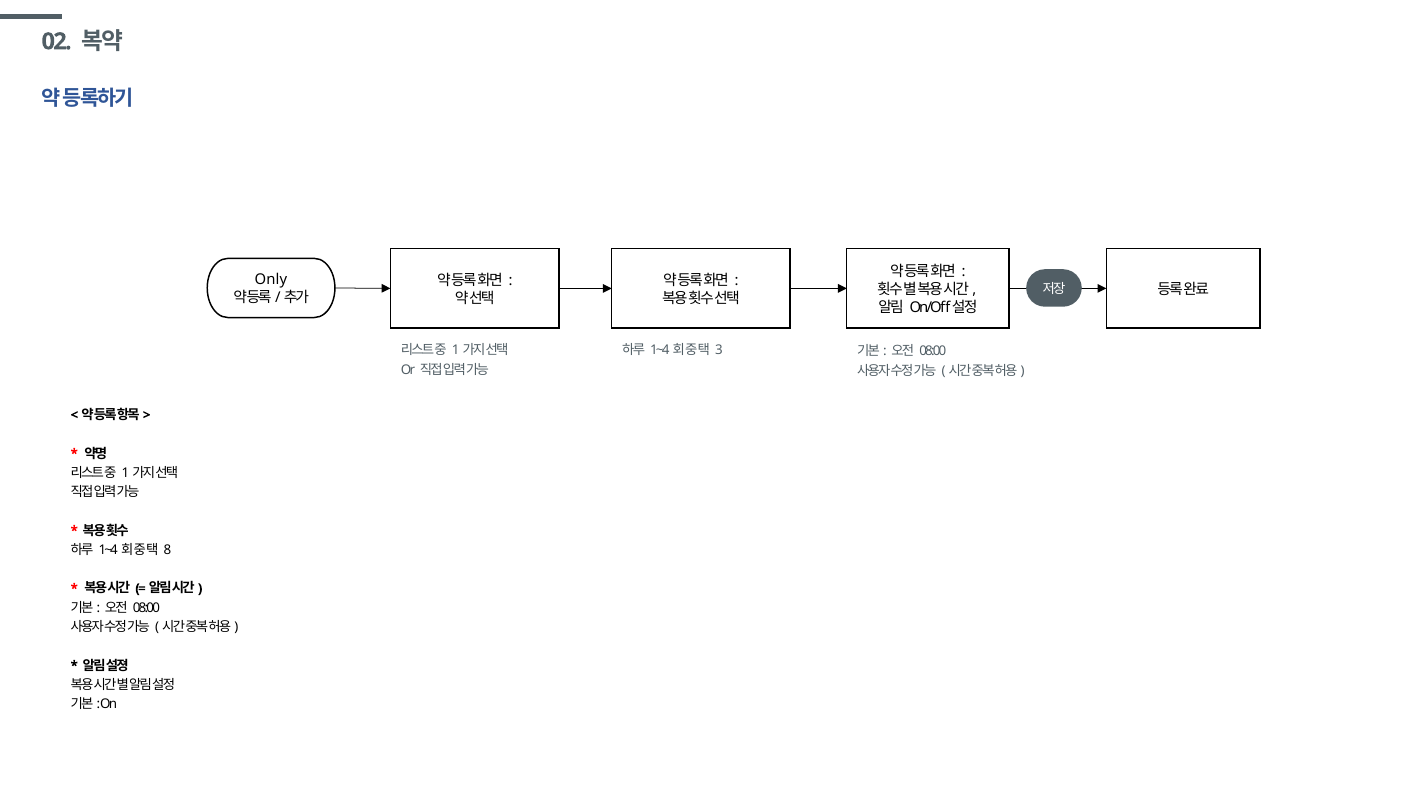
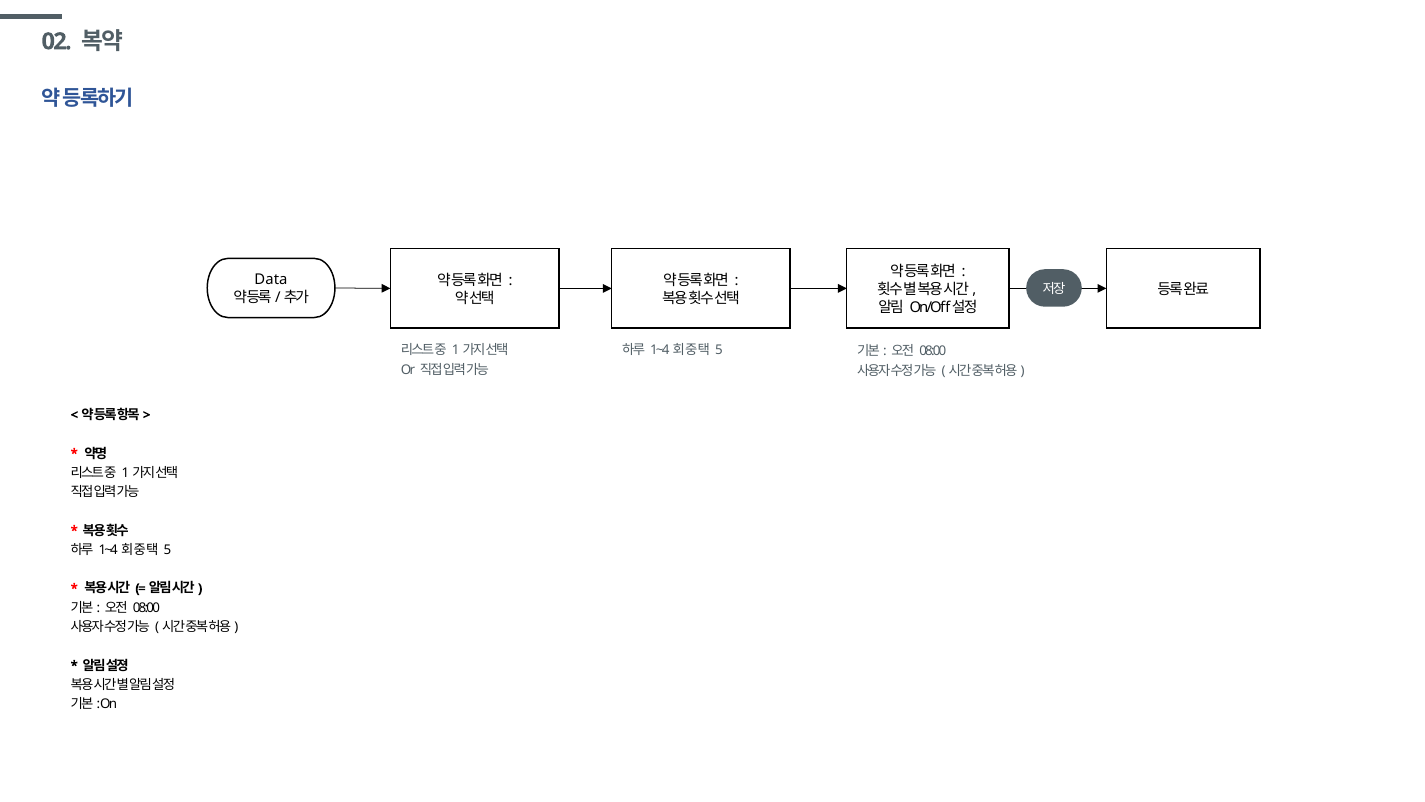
Only: Only -> Data (271, 280)
3: 3 -> 5 (719, 350)
8: 8 -> 5 (167, 550)
